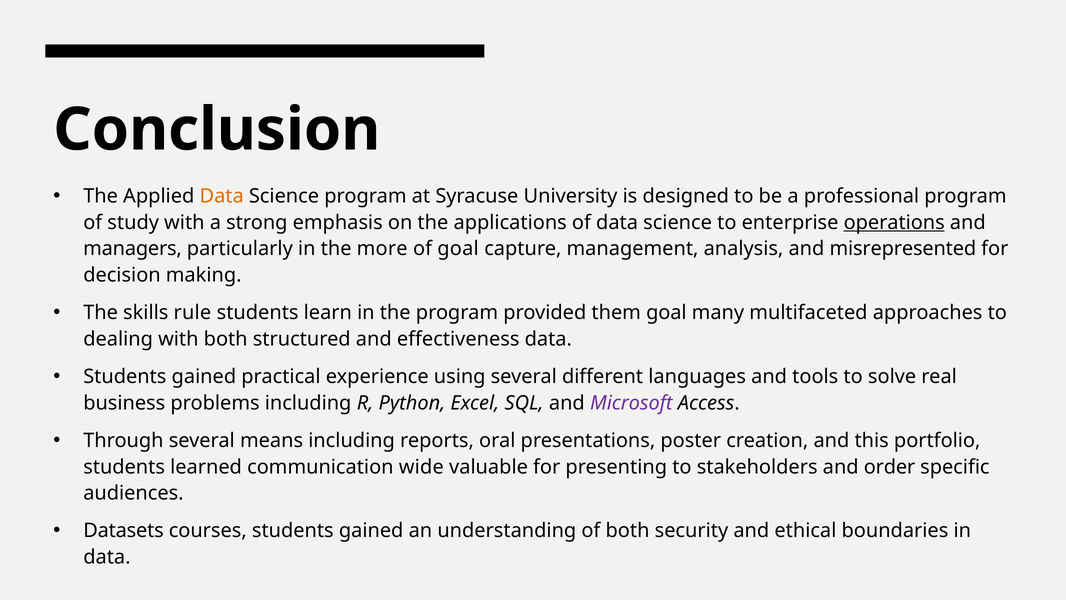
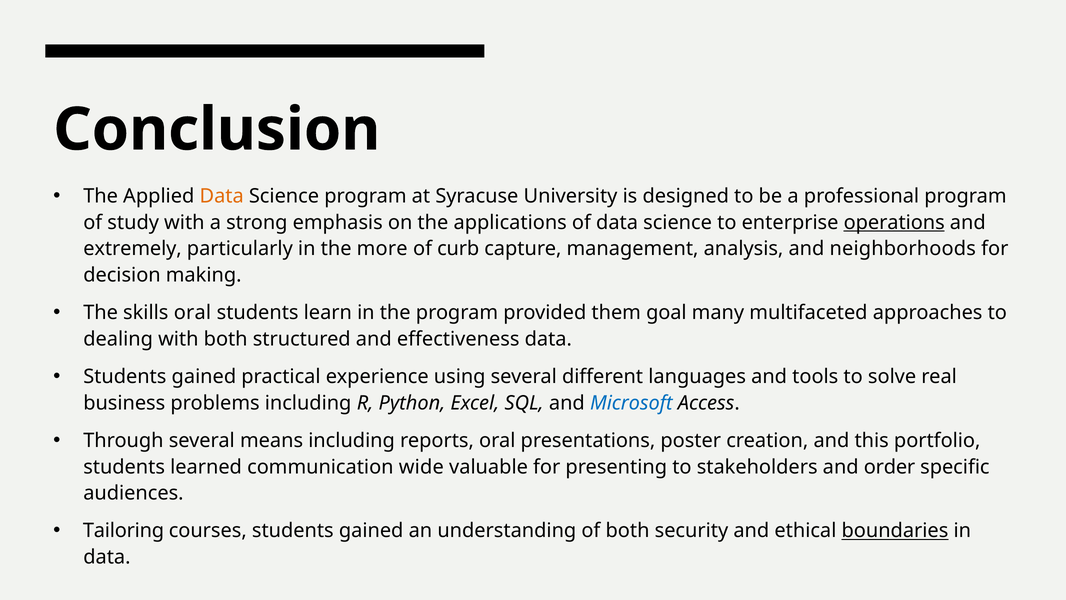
managers: managers -> extremely (132, 249)
of goal: goal -> curb (458, 249)
misrepresented: misrepresented -> neighborhoods (903, 249)
skills rule: rule -> oral (192, 313)
Microsoft colour: purple -> blue (631, 403)
Datasets: Datasets -> Tailoring (124, 531)
boundaries underline: none -> present (895, 531)
